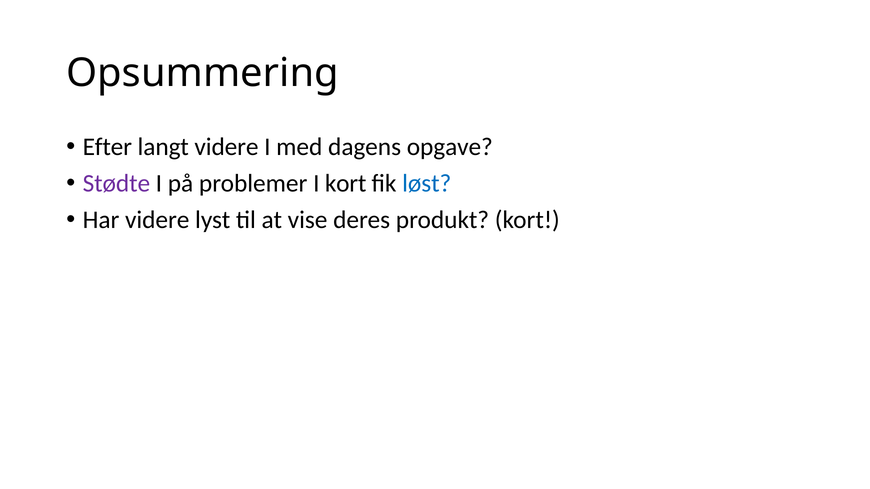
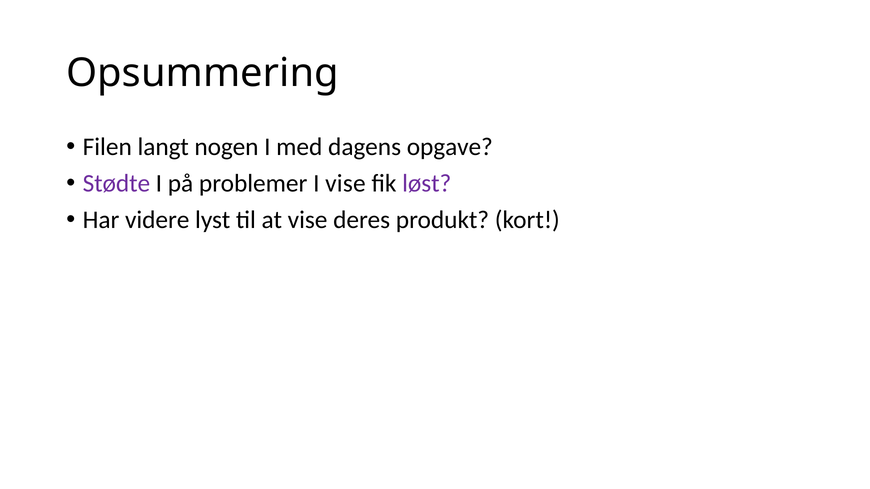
Efter: Efter -> Filen (107, 147)
langt videre: videre -> nogen (227, 147)
I kort: kort -> vise (345, 183)
løst colour: blue -> purple (427, 183)
